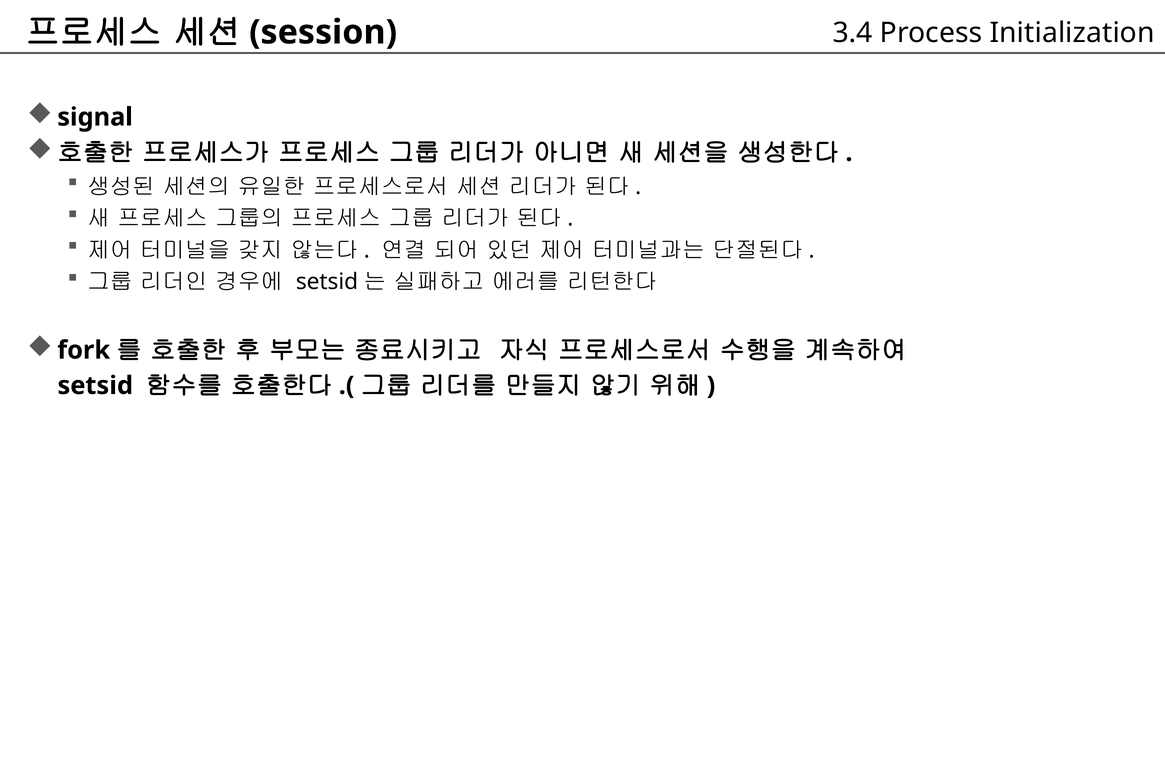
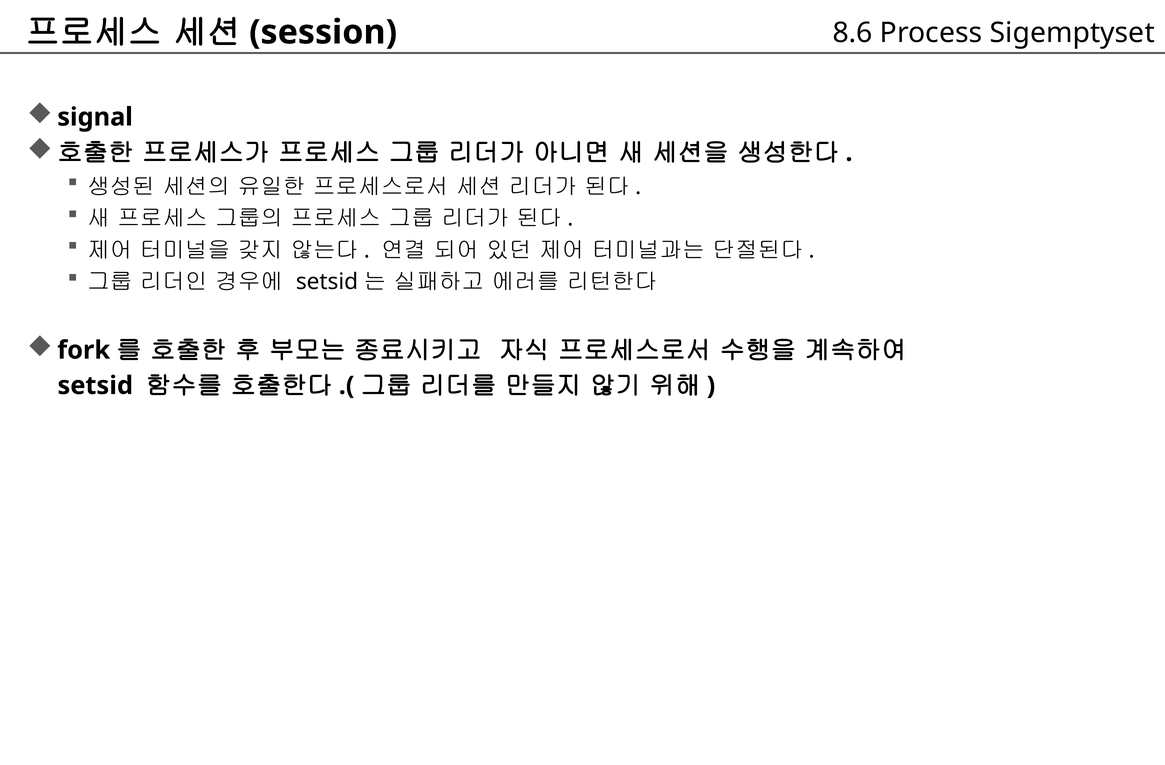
3.4: 3.4 -> 8.6 (853, 33)
Initialization: Initialization -> Sigemptyset (1072, 33)
